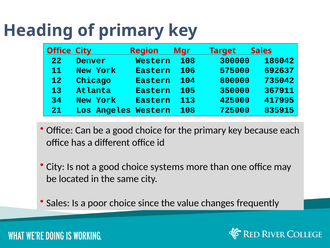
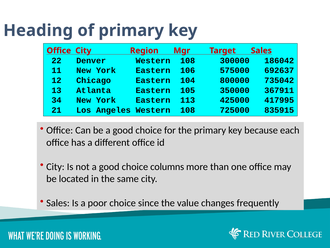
systems: systems -> columns (167, 166)
